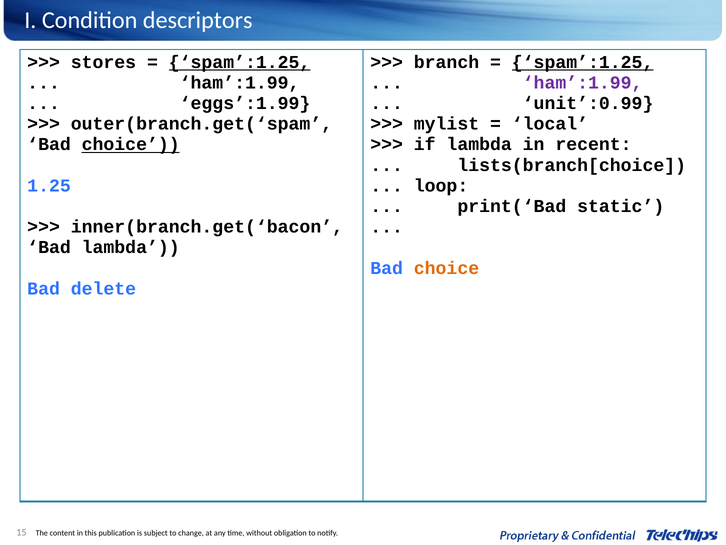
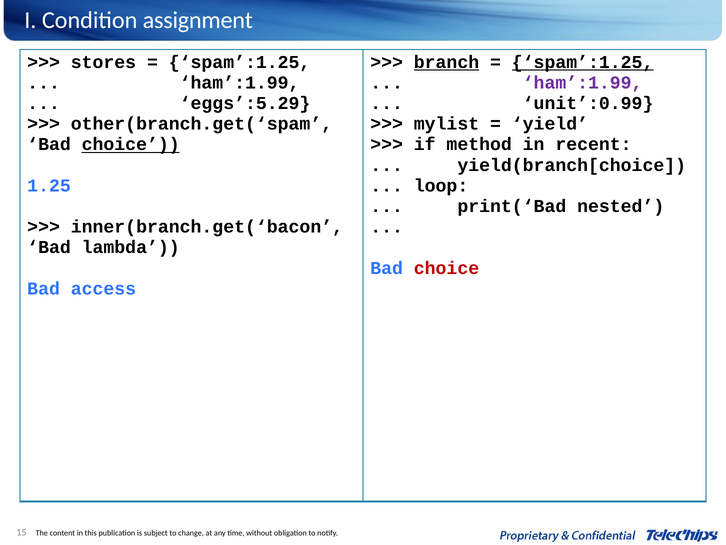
descriptors: descriptors -> assignment (198, 20)
spam’:1.25 underline: present -> none (240, 62)
branch underline: none -> present (446, 62)
eggs’:1.99: eggs’:1.99 -> eggs’:5.29 (245, 103)
outer(branch.get(‘spam: outer(branch.get(‘spam -> other(branch.get(‘spam (201, 124)
local: local -> yield (550, 124)
if lambda: lambda -> method (479, 144)
lists(branch[choice: lists(branch[choice -> yield(branch[choice (572, 165)
static: static -> nested (621, 206)
choice colour: orange -> red (446, 268)
delete: delete -> access (103, 288)
